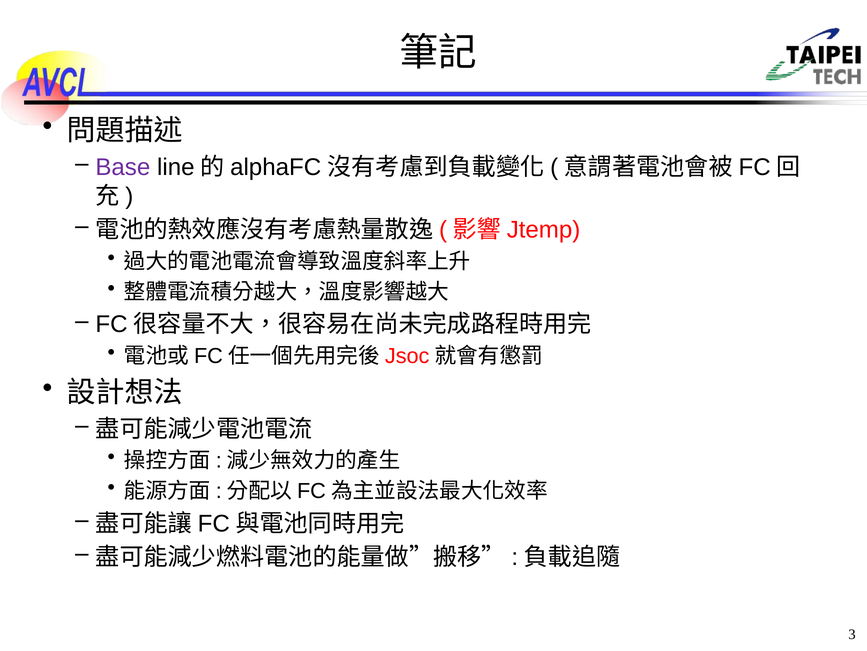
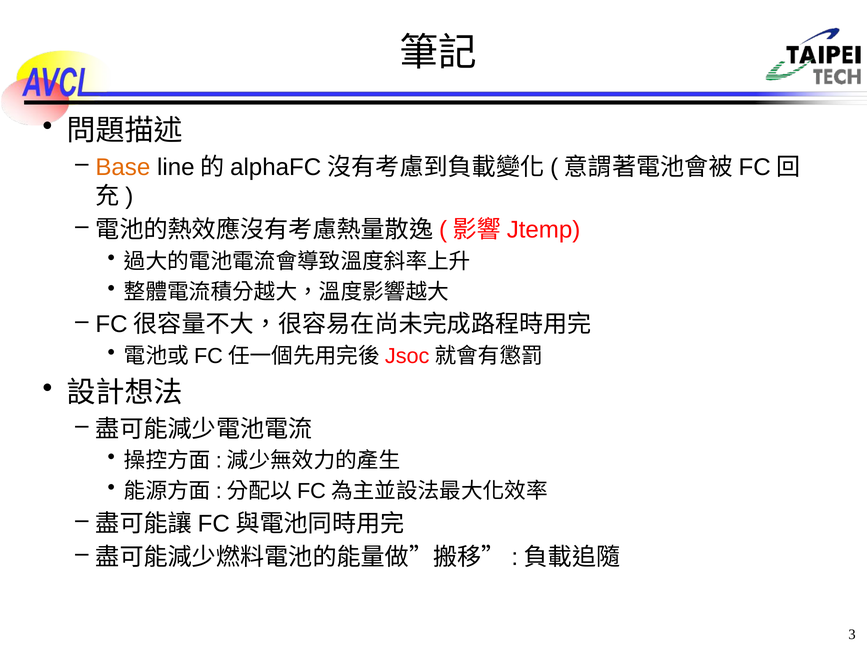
Base colour: purple -> orange (123, 167)
